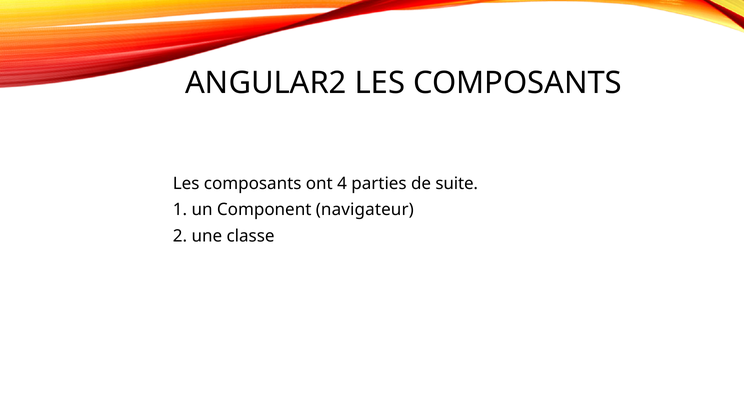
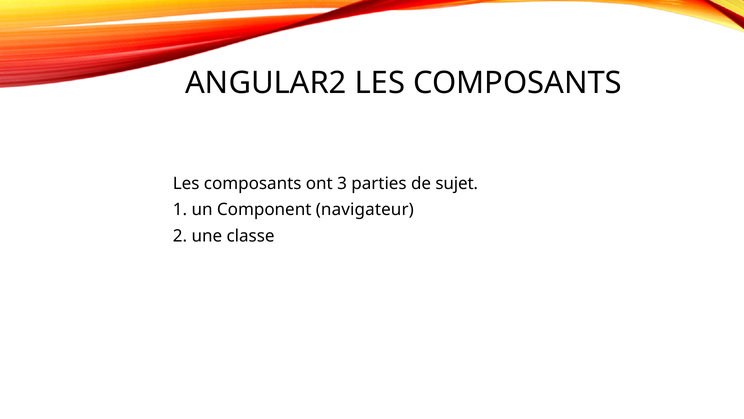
4: 4 -> 3 (342, 183)
suite: suite -> sujet (457, 183)
